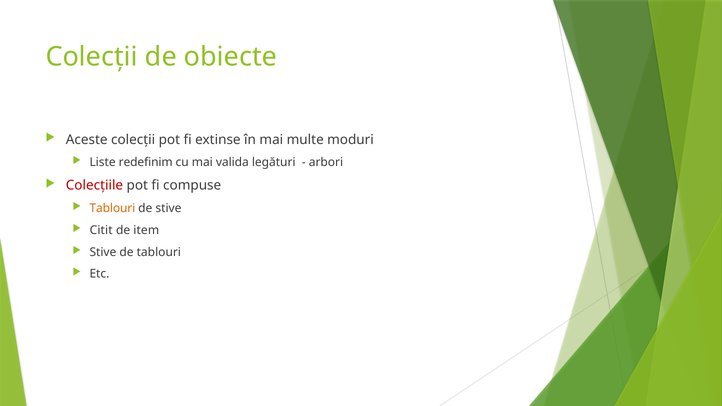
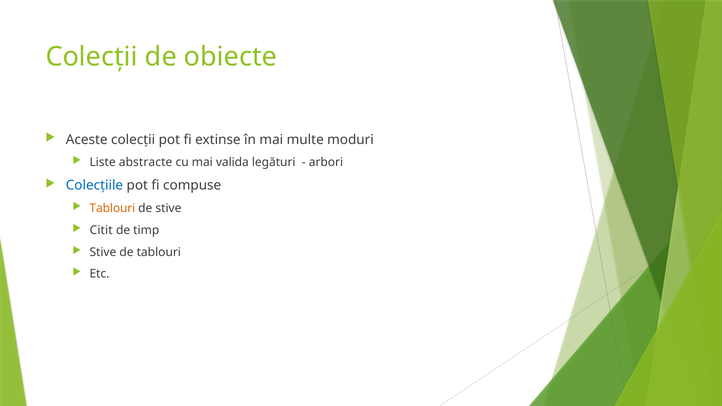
redefinim: redefinim -> abstracte (146, 162)
Colecțiile colour: red -> blue (94, 185)
item: item -> timp (146, 230)
